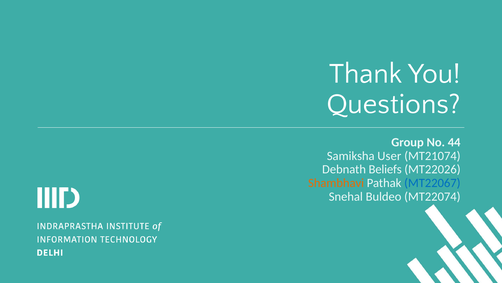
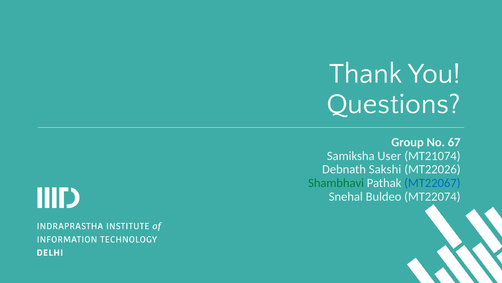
44: 44 -> 67 (454, 142)
Beliefs: Beliefs -> Sakshi (385, 169)
Shambhavi colour: orange -> green (336, 183)
